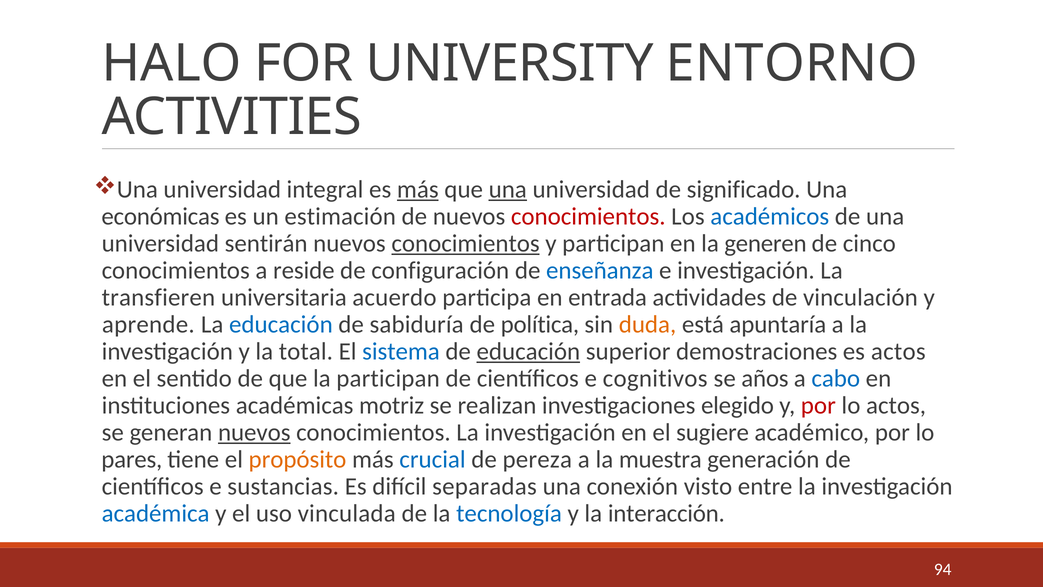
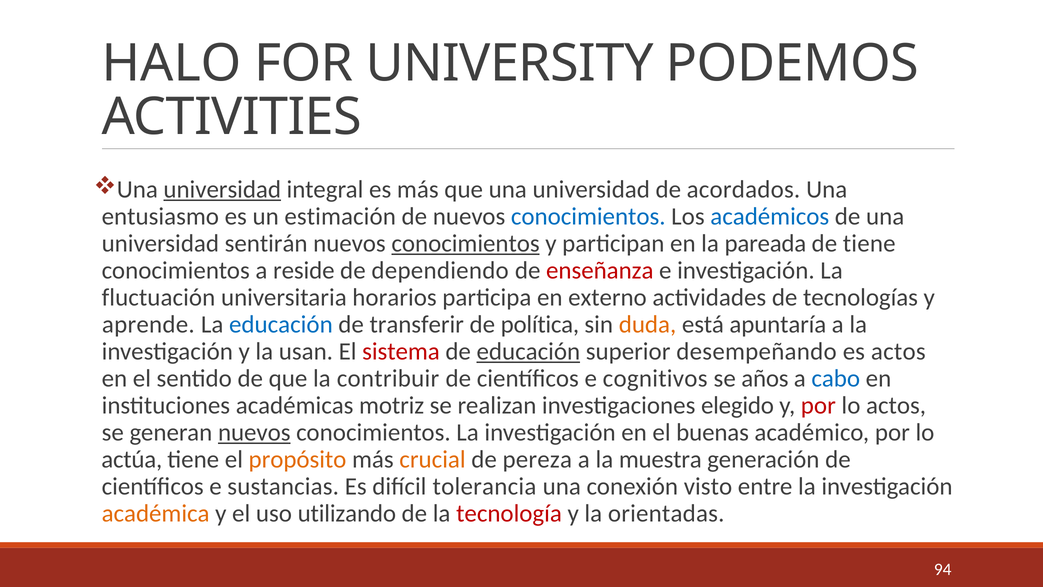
ENTORNO: ENTORNO -> PODEMOS (792, 64)
universidad underline: none -> present (222, 189)
más underline: present -> none (418, 189)
una underline: present -> none (508, 189)
significado: significado -> acordados (743, 189)
económicas: económicas -> entusiasmo (160, 216)
conocimientos colour: red -> blue (588, 216)
generen: generen -> pareada (765, 243)
de cinco: cinco -> tiene (869, 243)
configuración: configuración -> dependiendo (440, 270)
enseñanza colour: blue -> red (600, 270)
transfieren: transfieren -> fluctuación (158, 297)
acuerdo: acuerdo -> horarios (395, 297)
entrada: entrada -> externo (607, 297)
vinculación: vinculación -> tecnologías (860, 297)
sabiduría: sabiduría -> transferir (417, 324)
total: total -> usan (306, 351)
sistema colour: blue -> red (401, 351)
demostraciones: demostraciones -> desempeñando (757, 351)
la participan: participan -> contribuir (388, 378)
sugiere: sugiere -> buenas (713, 432)
pares: pares -> actúa (132, 459)
crucial colour: blue -> orange (433, 459)
separadas: separadas -> tolerancia (484, 486)
académica colour: blue -> orange (156, 513)
vinculada: vinculada -> utilizando (347, 513)
tecnología colour: blue -> red (509, 513)
interacción: interacción -> orientadas (666, 513)
